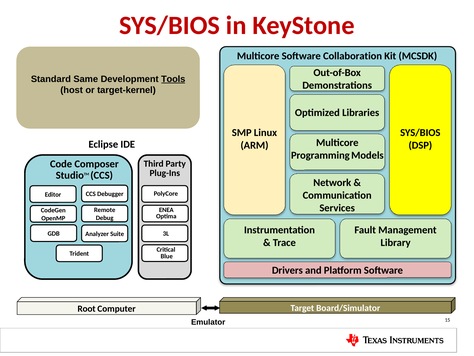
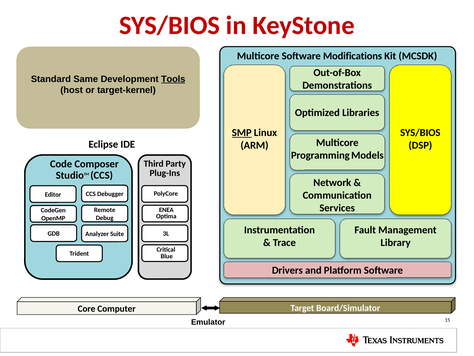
Collaboration: Collaboration -> Modifications (353, 56)
SMP underline: none -> present (242, 133)
Root: Root -> Core (87, 308)
